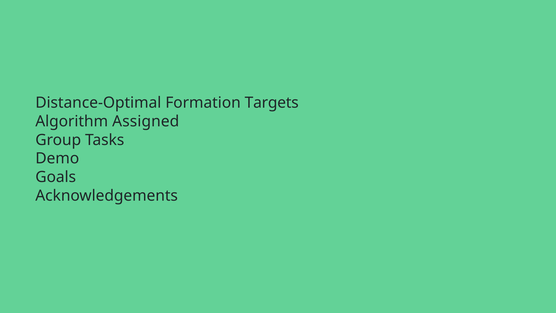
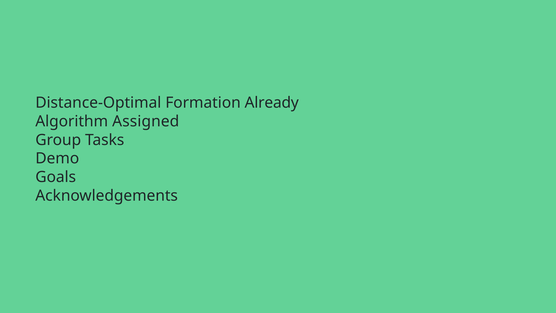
Targets: Targets -> Already (272, 103)
